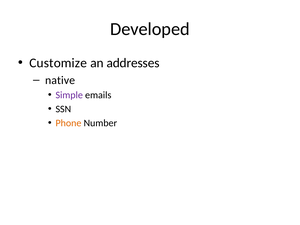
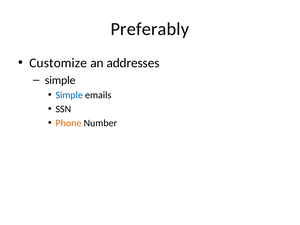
Developed: Developed -> Preferably (150, 29)
native: native -> simple (60, 80)
Simple colour: purple -> blue (69, 95)
